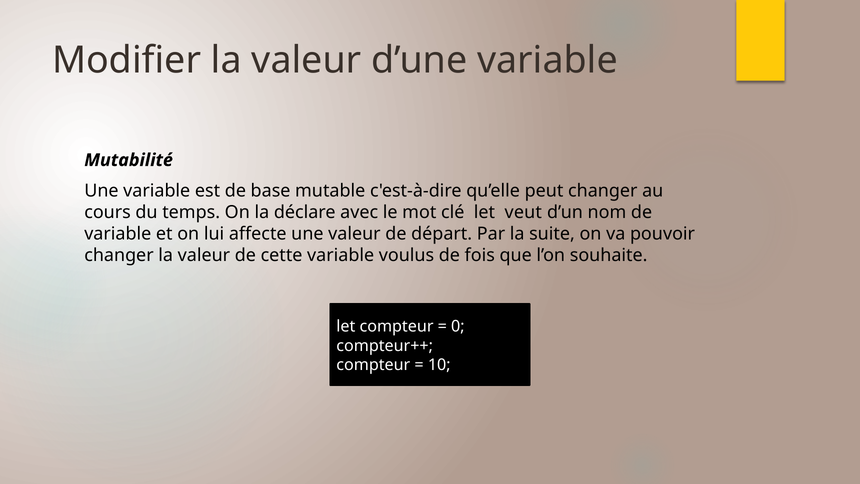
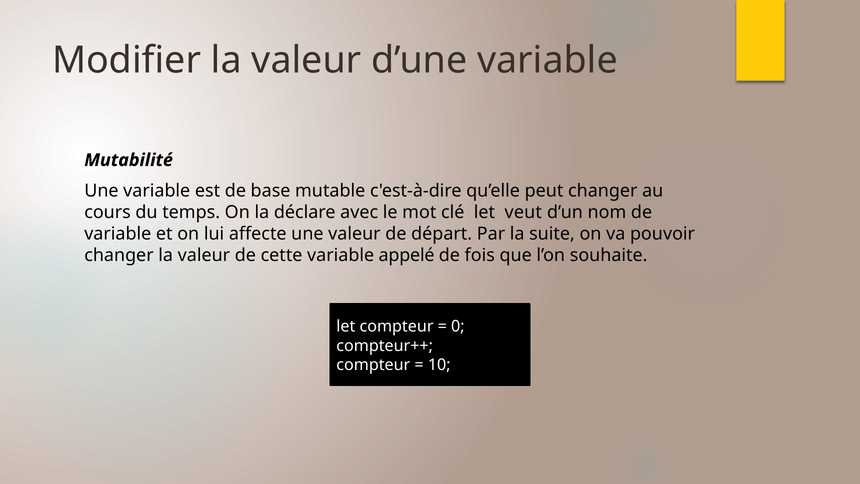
voulus: voulus -> appelé (407, 255)
